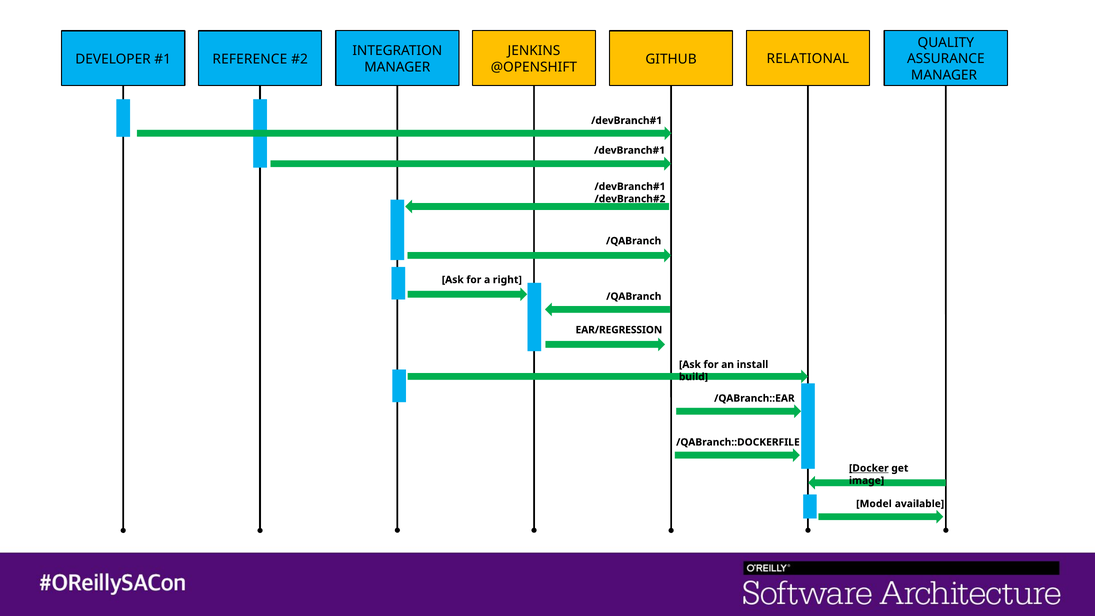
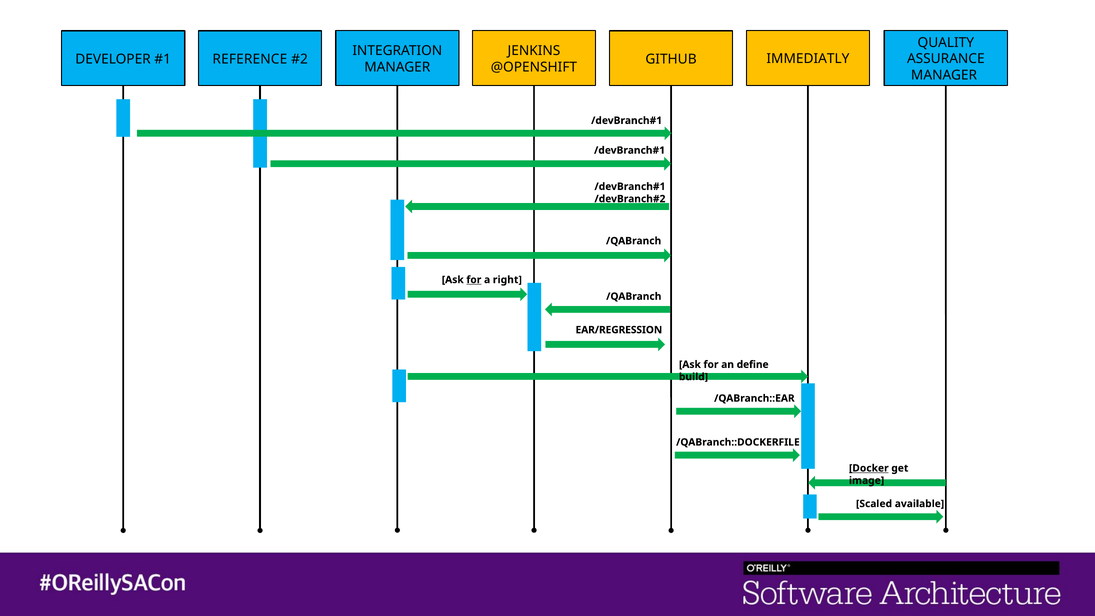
RELATIONAL: RELATIONAL -> IMMEDIATLY (808, 59)
for underline: none -> present (474, 280)
install: install -> define (753, 364)
Model: Model -> Scaled (874, 504)
